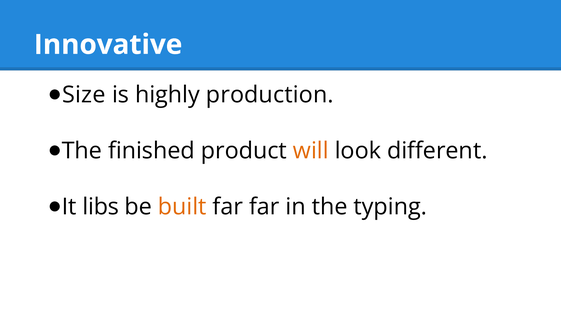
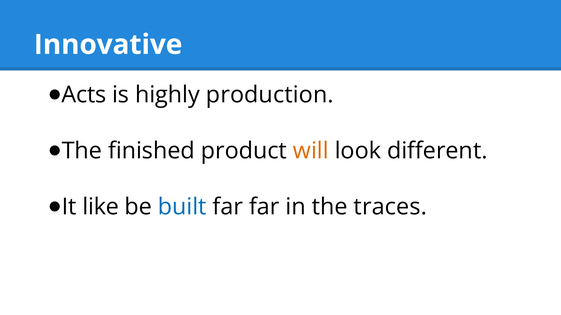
Size: Size -> Acts (84, 95)
libs: libs -> like (101, 207)
built colour: orange -> blue (182, 207)
typing: typing -> traces (390, 207)
